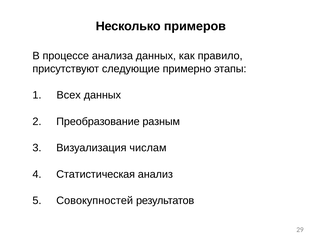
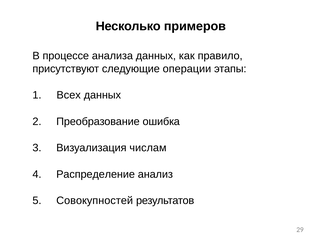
примерно: примерно -> операции (187, 69)
разным: разным -> ошибка (161, 122)
Статистическая: Статистическая -> Распределение (96, 174)
